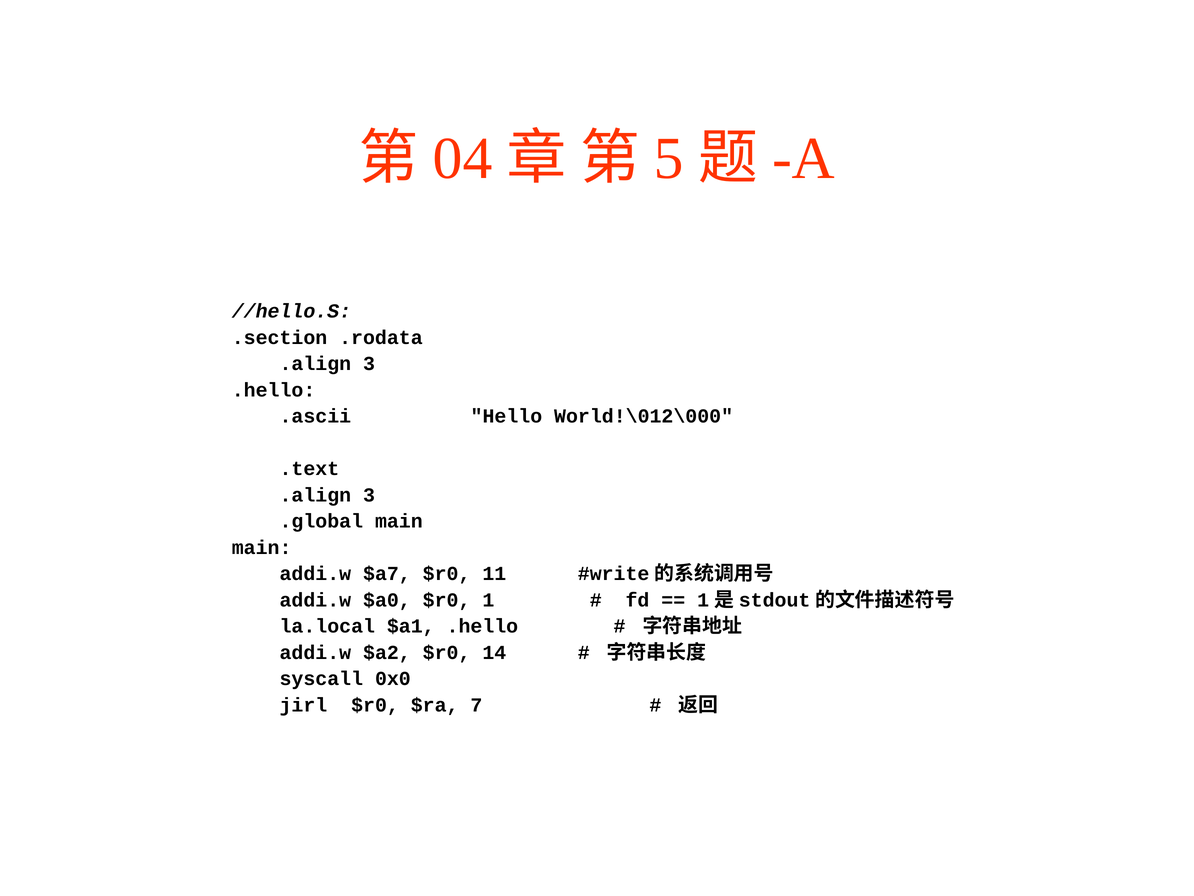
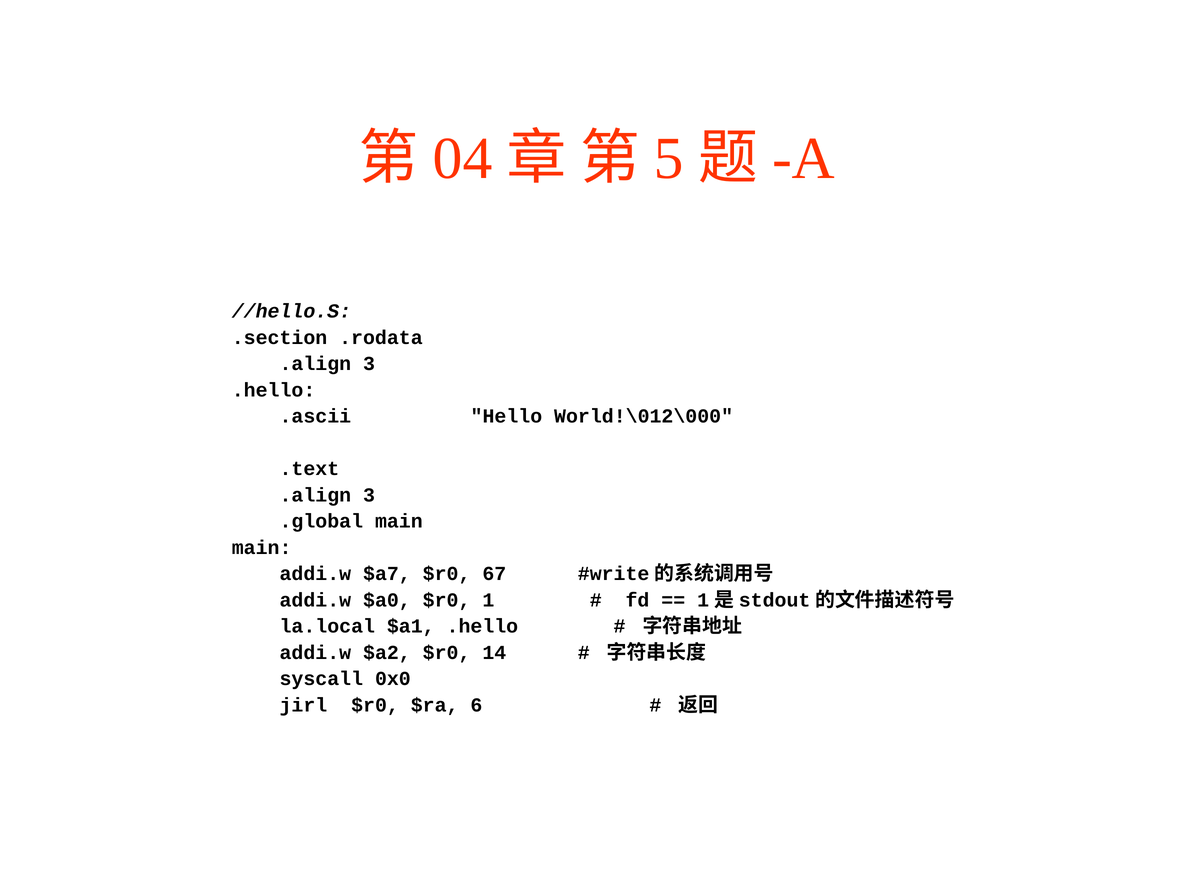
11: 11 -> 67 (494, 574)
7: 7 -> 6 (476, 705)
